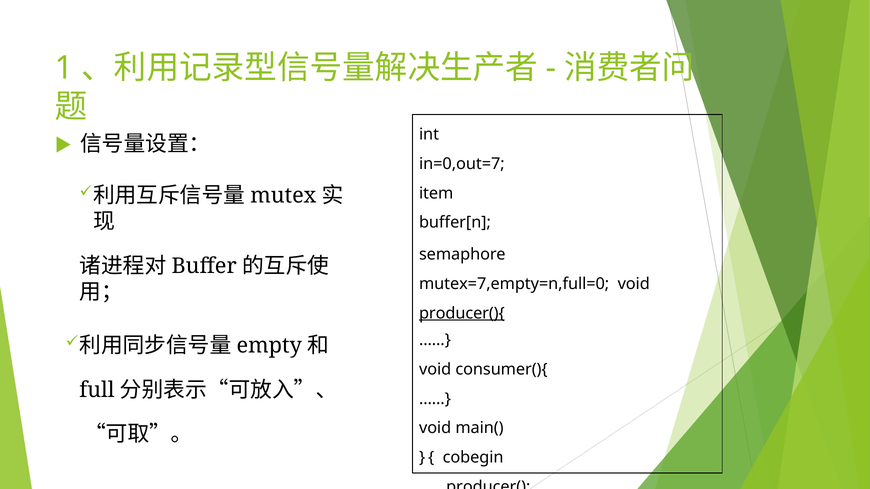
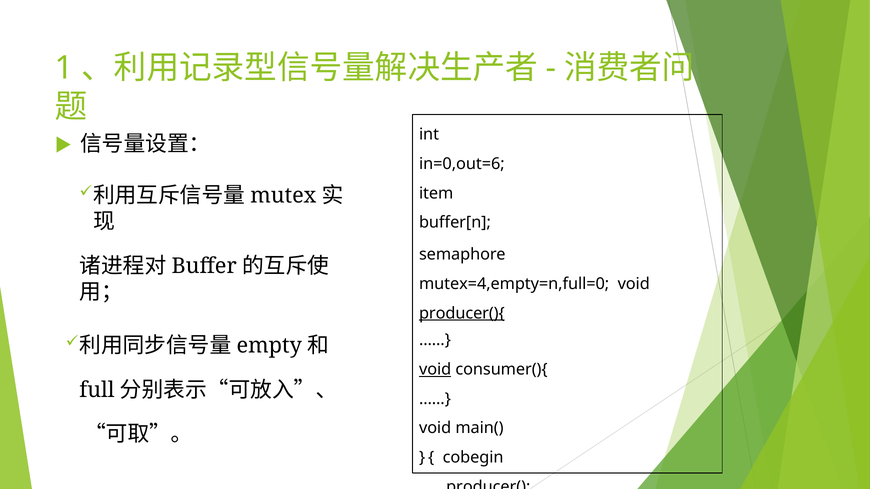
in=0,out=7: in=0,out=7 -> in=0,out=6 (462, 164)
mutex=7,empty=n,full=0: mutex=7,empty=n,full=0 -> mutex=4,empty=n,full=0 (514, 284)
void underline: none -> present (435, 370)
